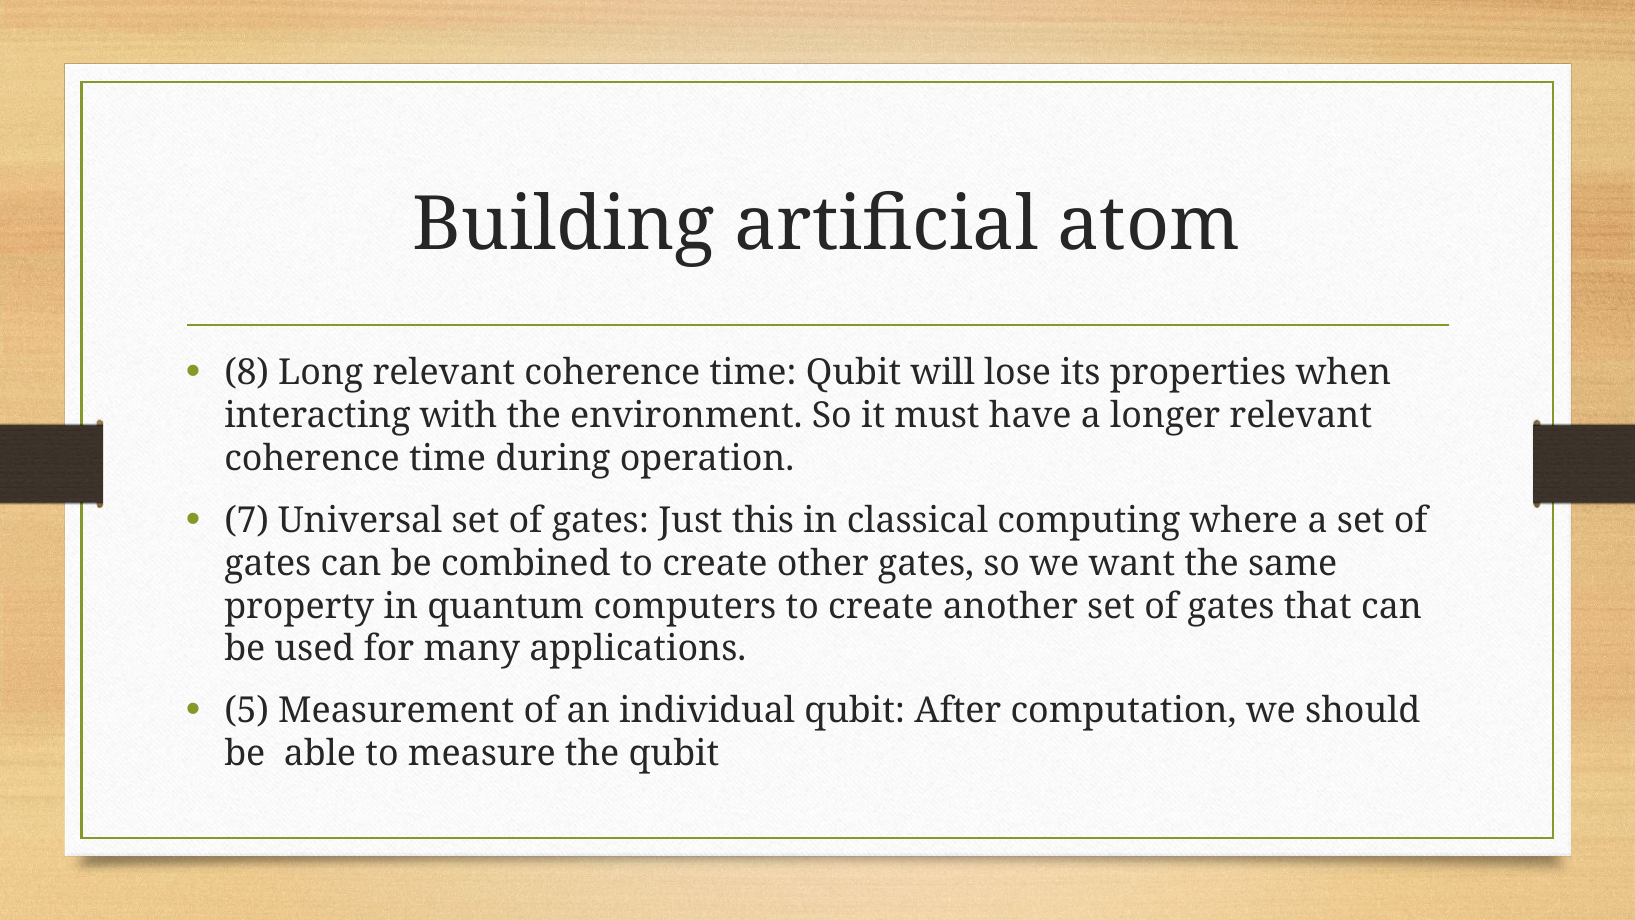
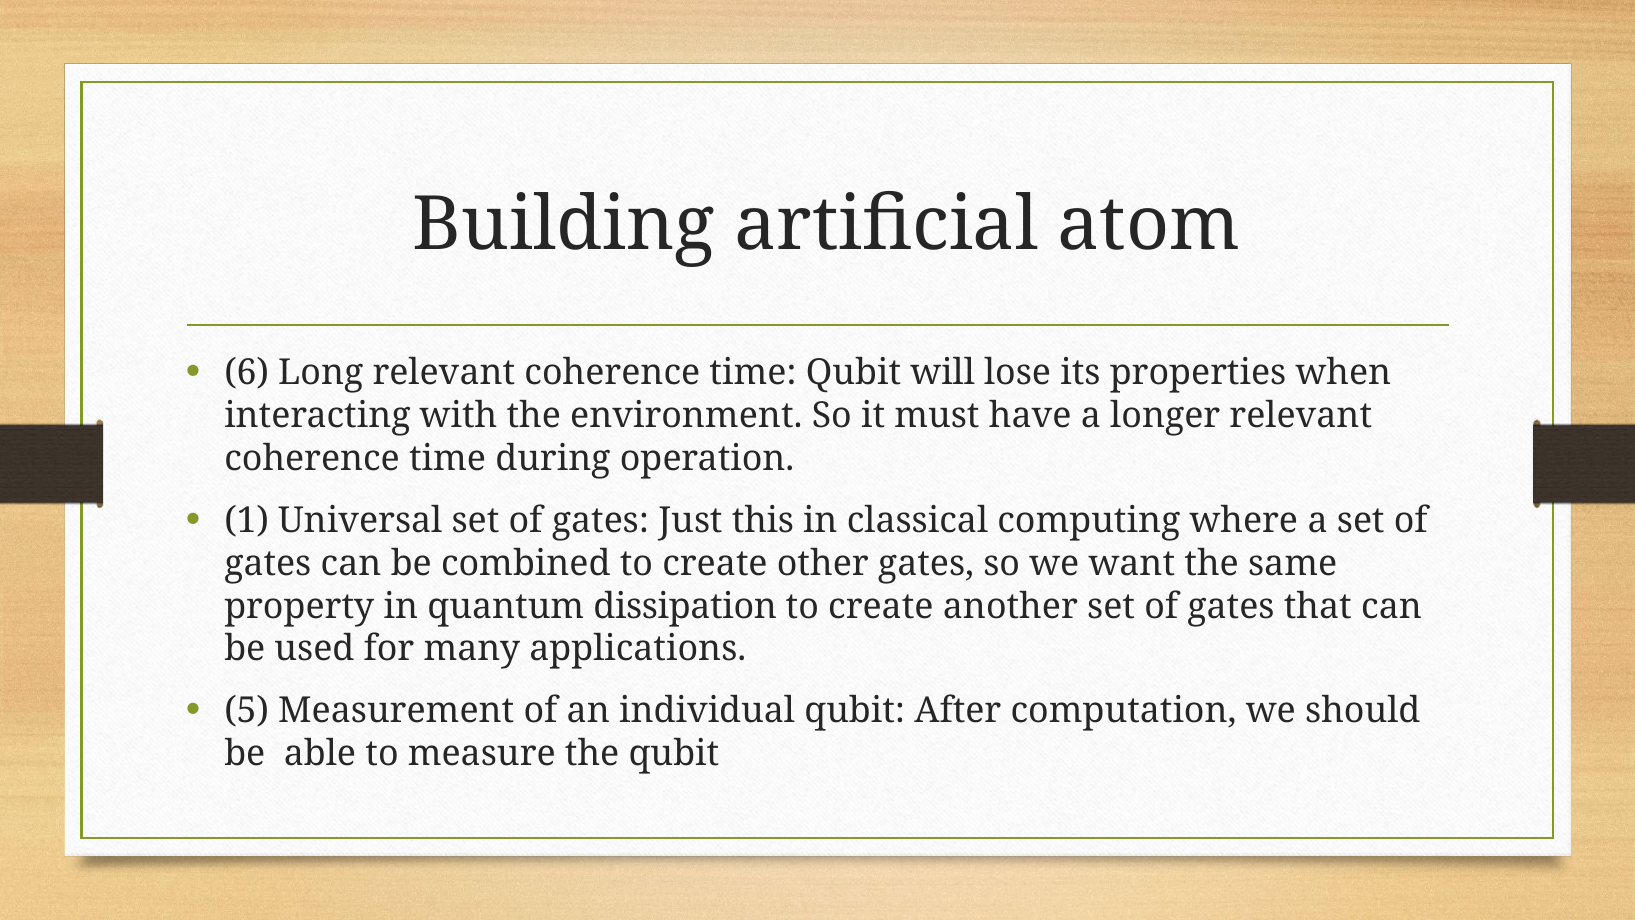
8: 8 -> 6 (247, 373)
7: 7 -> 1 (247, 520)
computers: computers -> dissipation (685, 606)
